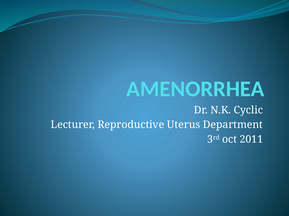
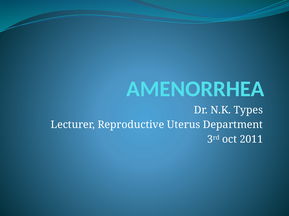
Cyclic: Cyclic -> Types (248, 110)
